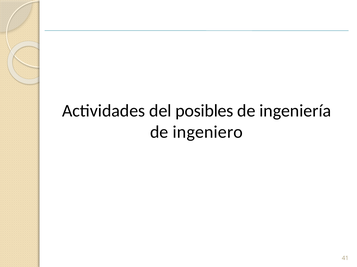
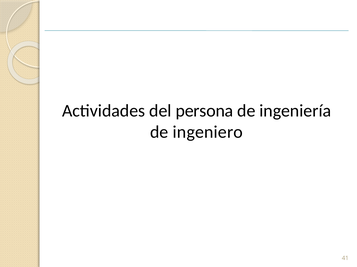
posibles: posibles -> persona (204, 111)
